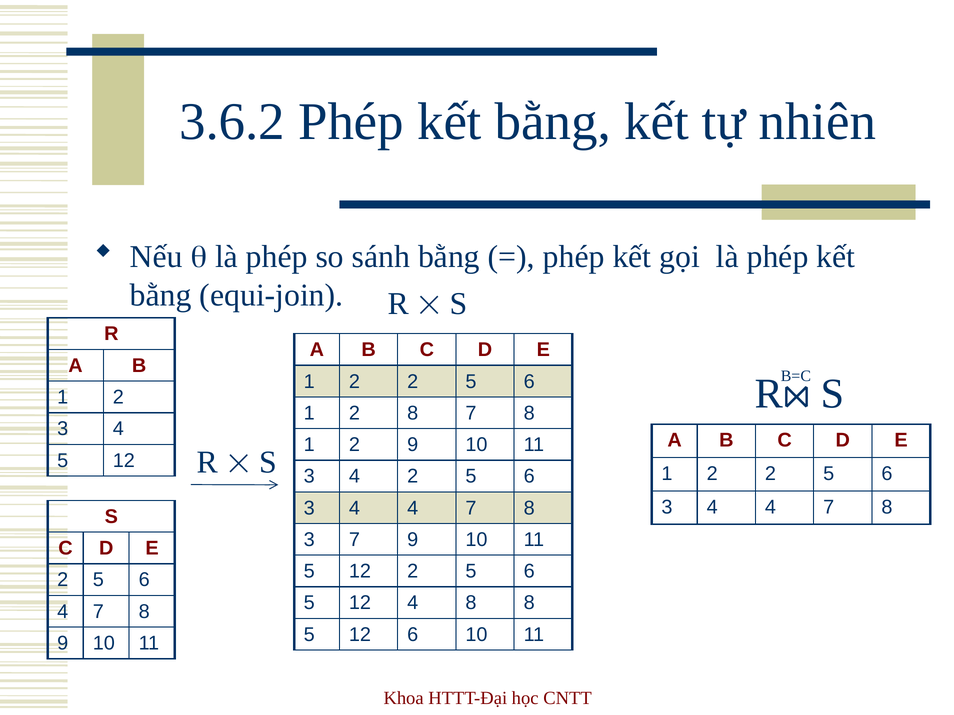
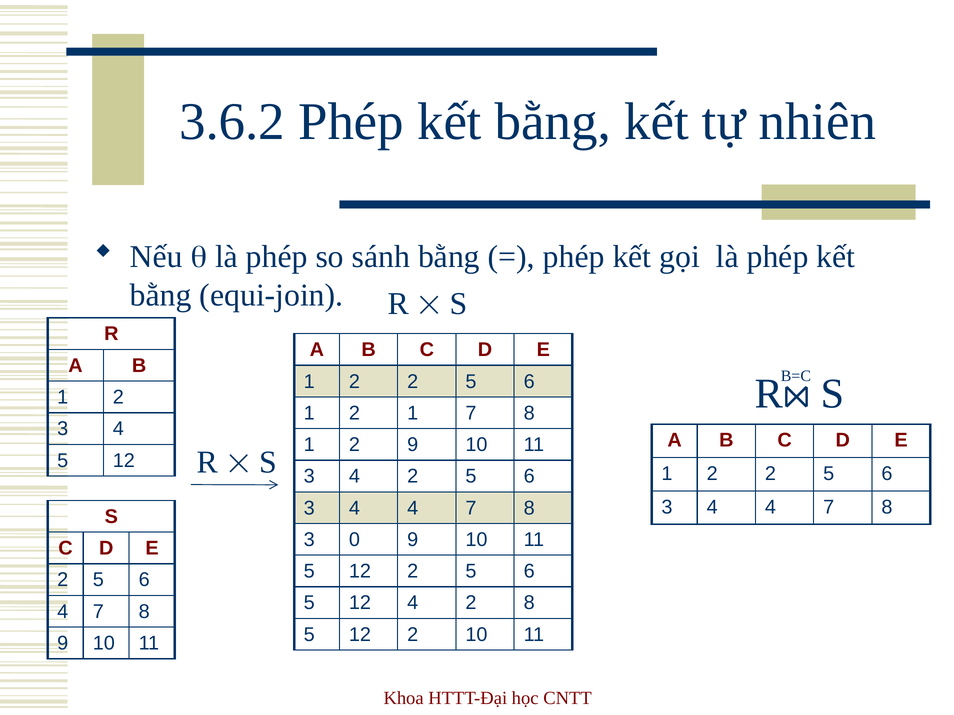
2 8: 8 -> 1 (413, 413)
3 7: 7 -> 0 (355, 540)
12 4 8: 8 -> 2 (471, 603)
6: 6 -> 2 (413, 635)
